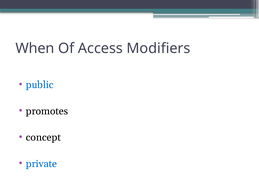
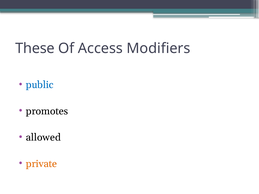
When: When -> These (35, 48)
concept: concept -> allowed (43, 138)
private colour: blue -> orange (41, 164)
